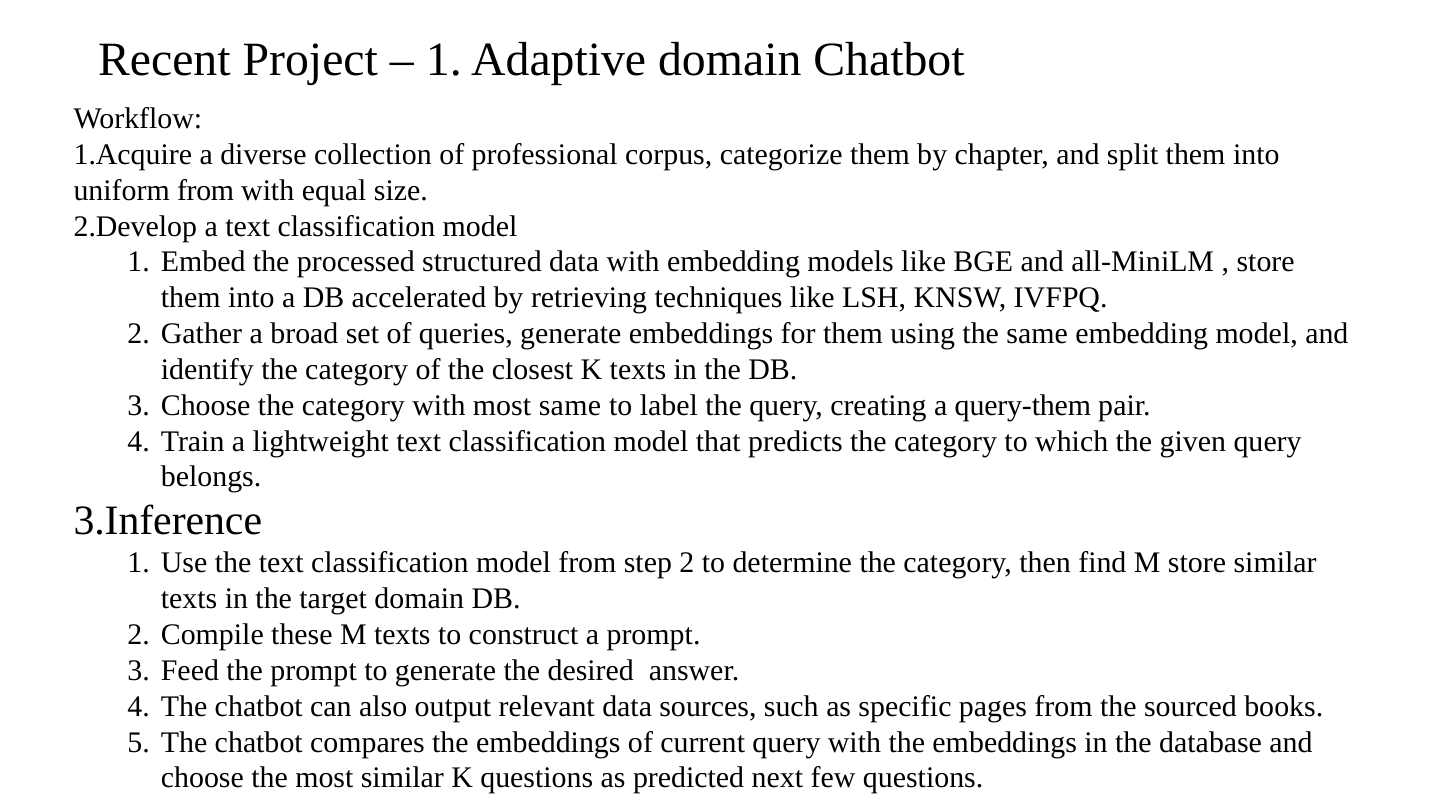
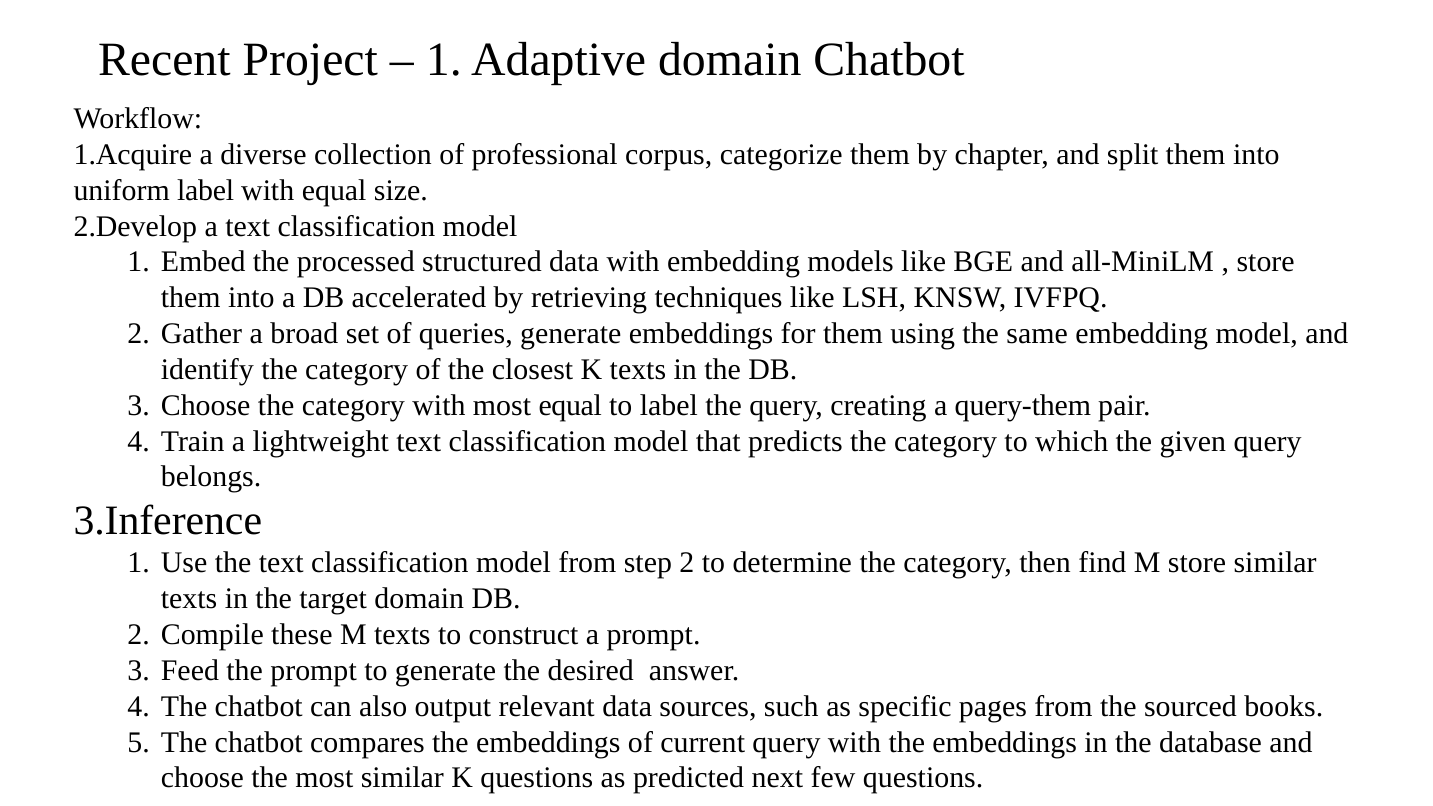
uniform from: from -> label (206, 190)
most same: same -> equal (570, 405)
